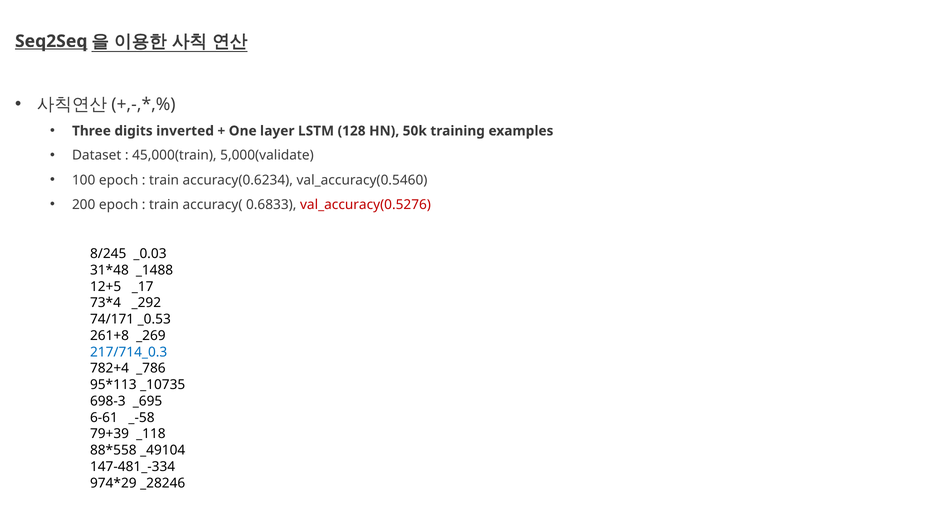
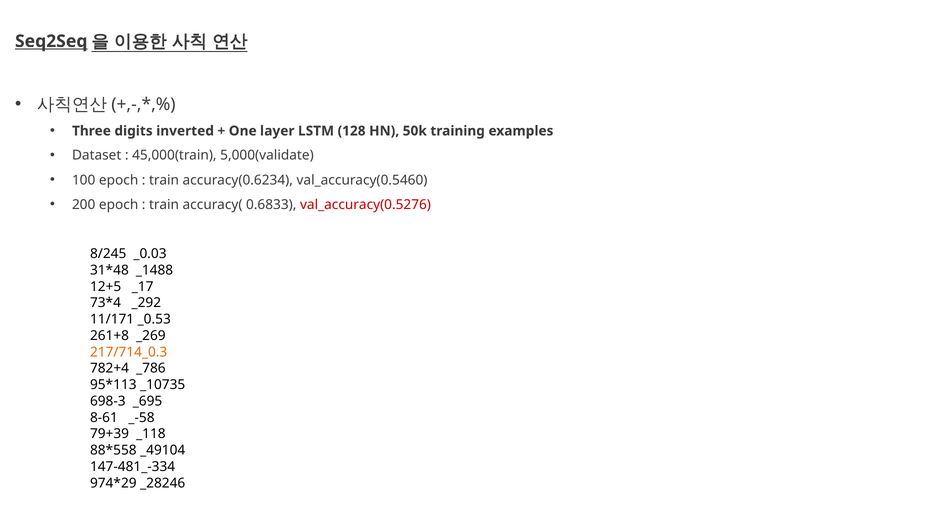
74/171: 74/171 -> 11/171 (112, 319)
217/714_0.3 colour: blue -> orange (129, 352)
6-61: 6-61 -> 8-61 (104, 417)
